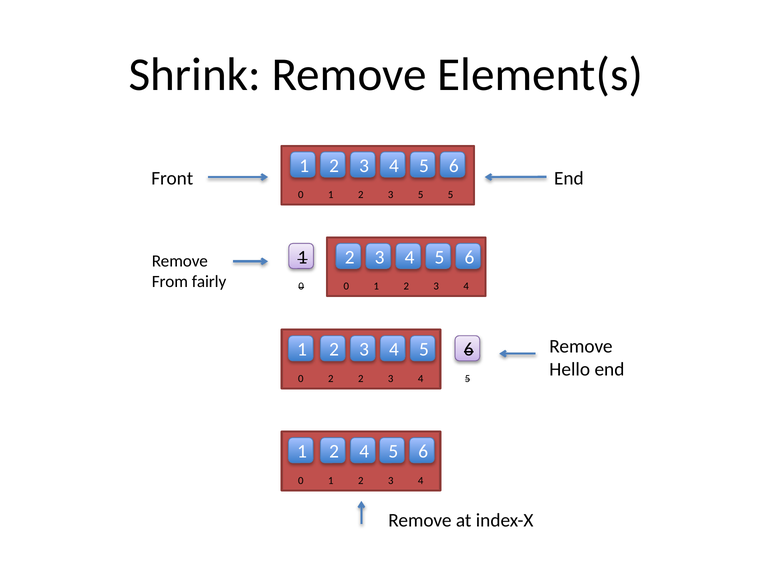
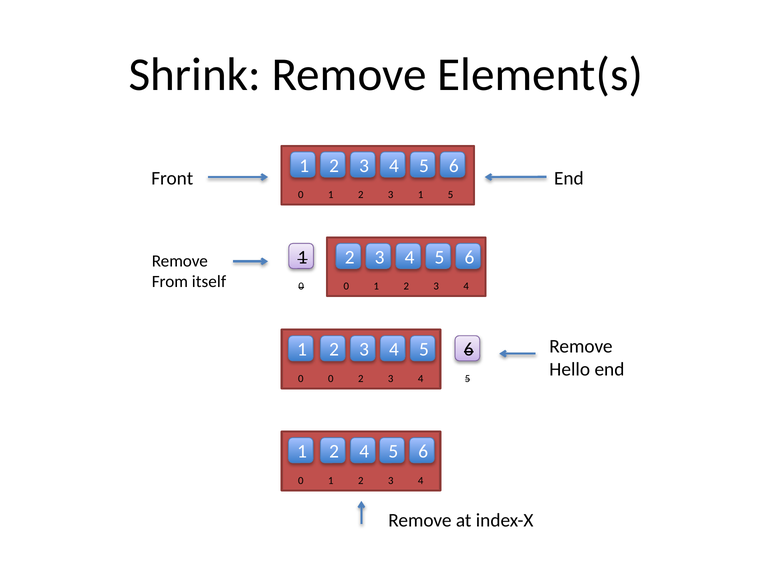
3 5: 5 -> 1 (421, 195)
fairly: fairly -> itself (209, 282)
0 2: 2 -> 0 (331, 379)
